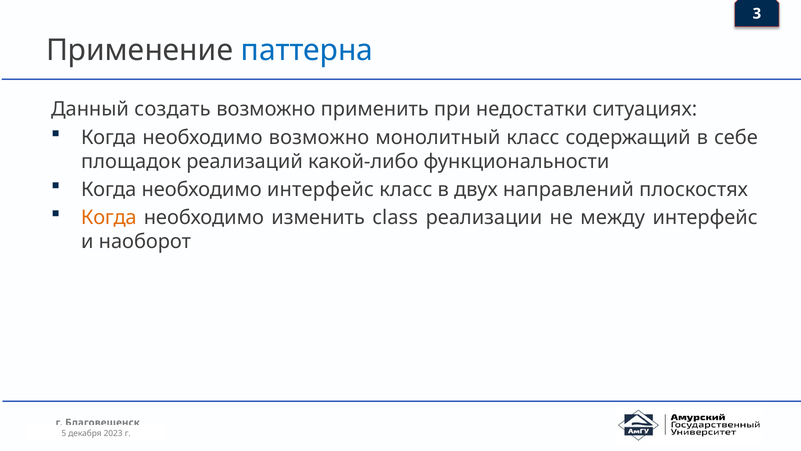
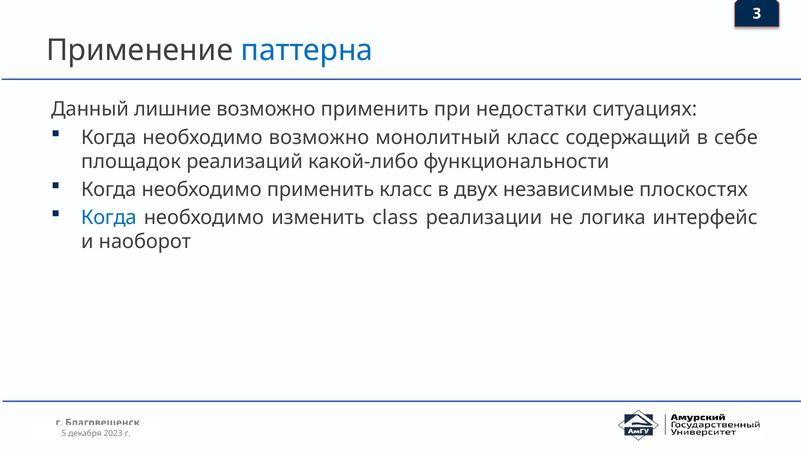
создать: создать -> лишние (173, 109)
необходимо интерфейс: интерфейс -> применить (321, 189)
направлений: направлений -> независимые (569, 189)
Когда colour: orange -> blue (109, 217)
между: между -> логика (613, 217)
